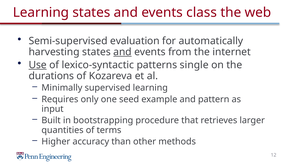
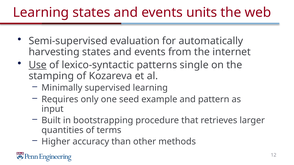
class: class -> units (202, 13)
and underline: present -> none (123, 52)
durations: durations -> stamping (51, 76)
